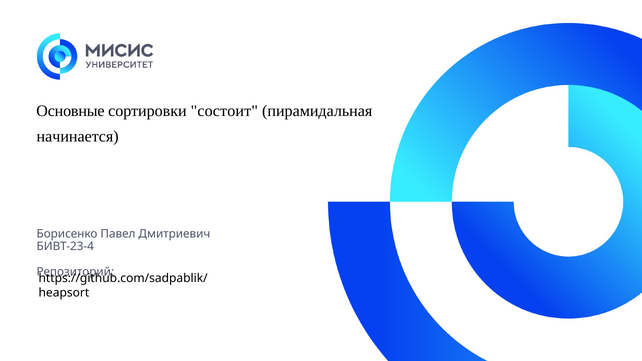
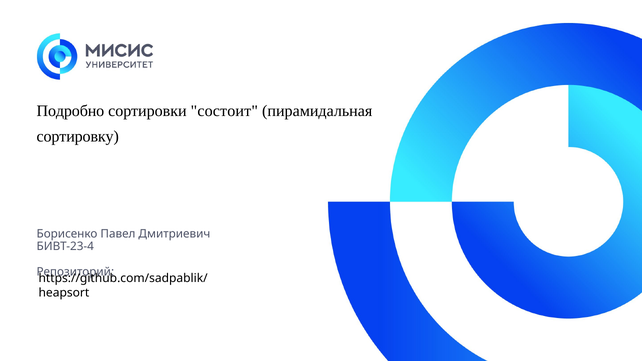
Основные: Основные -> Подробно (70, 111)
начинается: начинается -> сортировку (78, 137)
